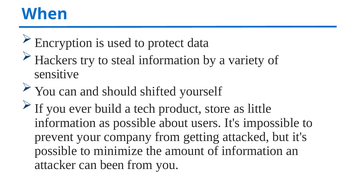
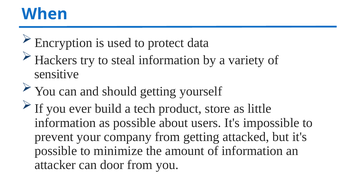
should shifted: shifted -> getting (158, 91)
been: been -> door (112, 165)
